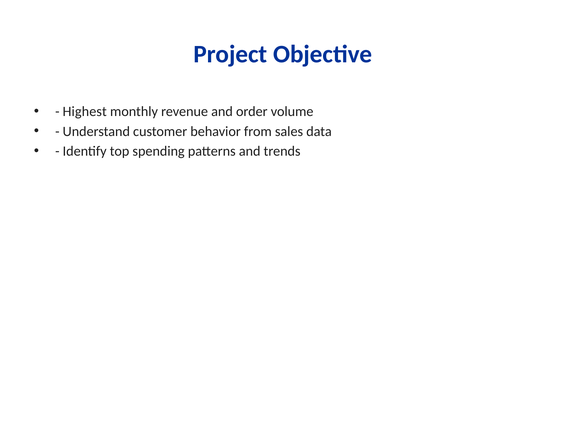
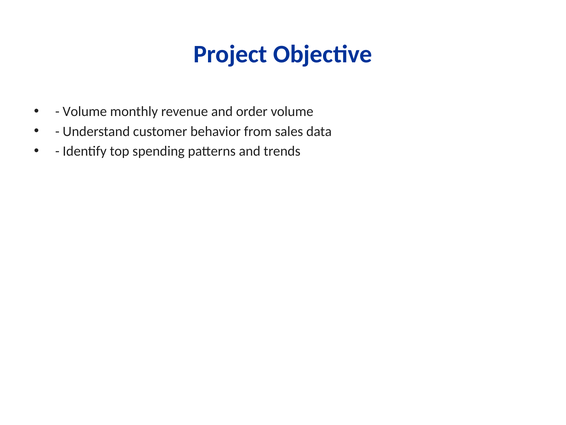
Highest: Highest -> Volume (85, 111)
